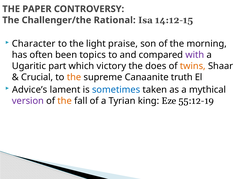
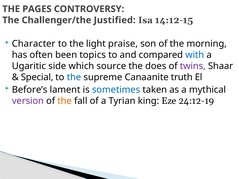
PAPER: PAPER -> PAGES (37, 9)
Rational: Rational -> Justified (115, 20)
with colour: purple -> blue (195, 55)
part: part -> side (57, 66)
victory: victory -> source (111, 66)
twins colour: orange -> purple (193, 66)
Crucial: Crucial -> Special (37, 77)
the colour: orange -> blue (74, 77)
Advice’s: Advice’s -> Before’s (30, 90)
55:12-19: 55:12-19 -> 24:12-19 (196, 101)
